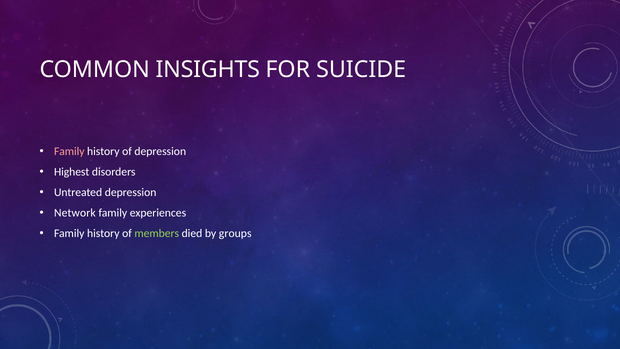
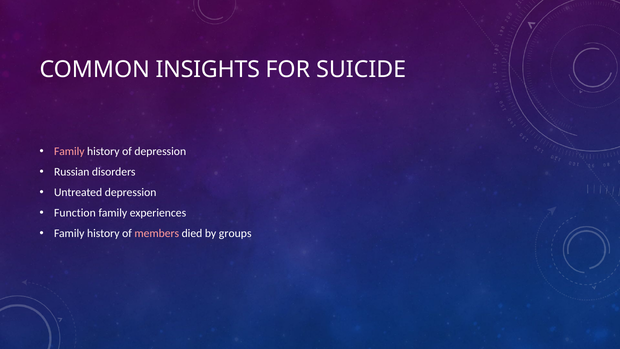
Highest: Highest -> Russian (72, 172)
Network: Network -> Function (75, 213)
members colour: light green -> pink (157, 233)
